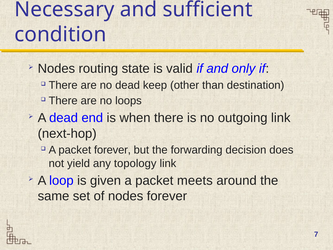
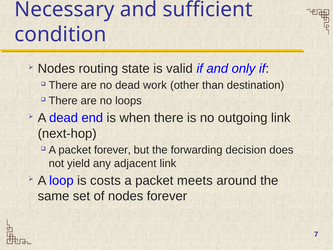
keep: keep -> work (155, 85)
topology: topology -> adjacent (135, 163)
given: given -> costs (105, 180)
